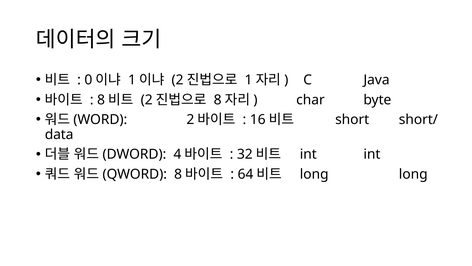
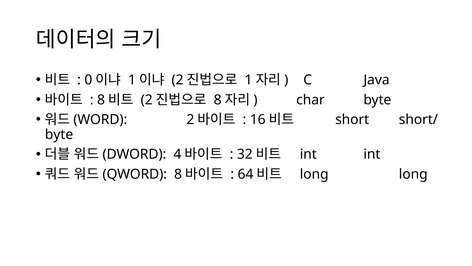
data: data -> byte (59, 134)
